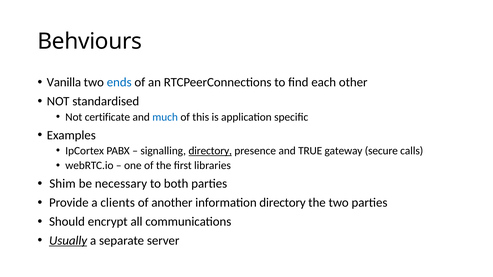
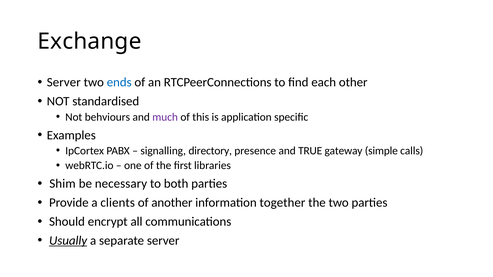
Behviours: Behviours -> Exchange (90, 41)
Vanilla: Vanilla -> Server (64, 83)
certificate: certificate -> behviours (107, 117)
much colour: blue -> purple (165, 117)
directory underline: present -> none (210, 151)
secure: secure -> simple (381, 151)
information directory: directory -> together (282, 203)
